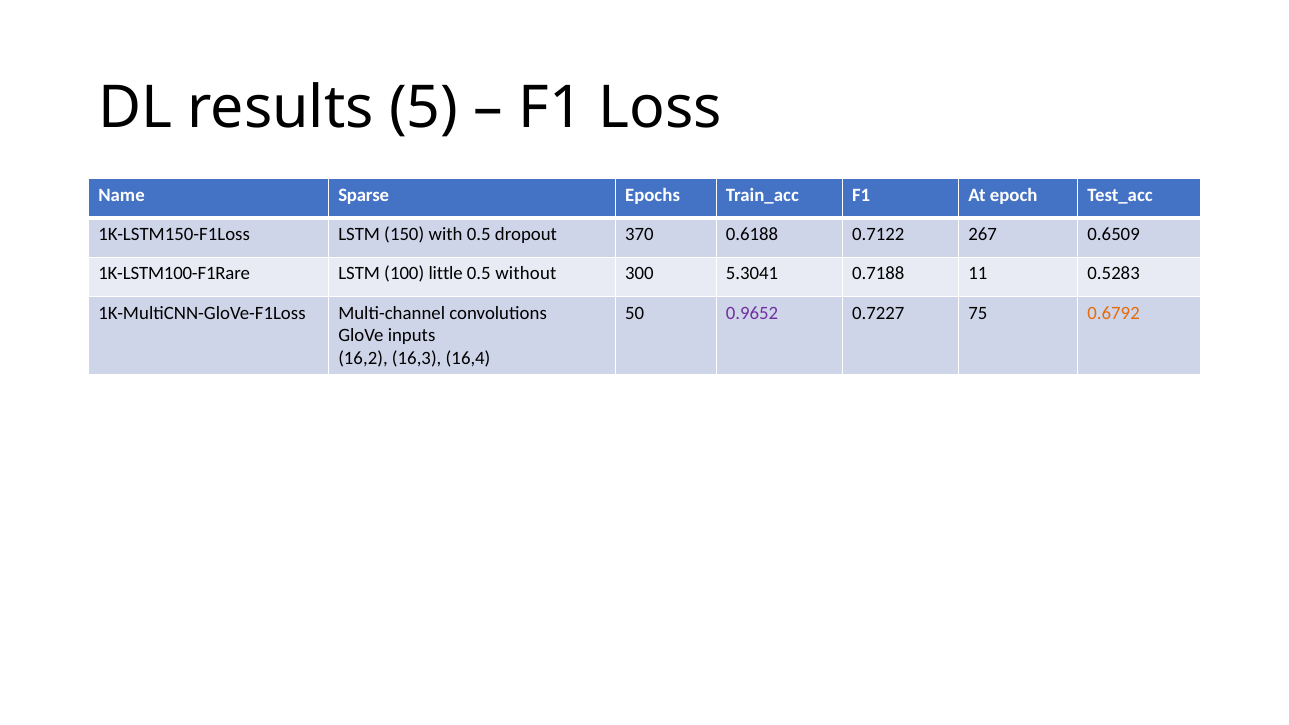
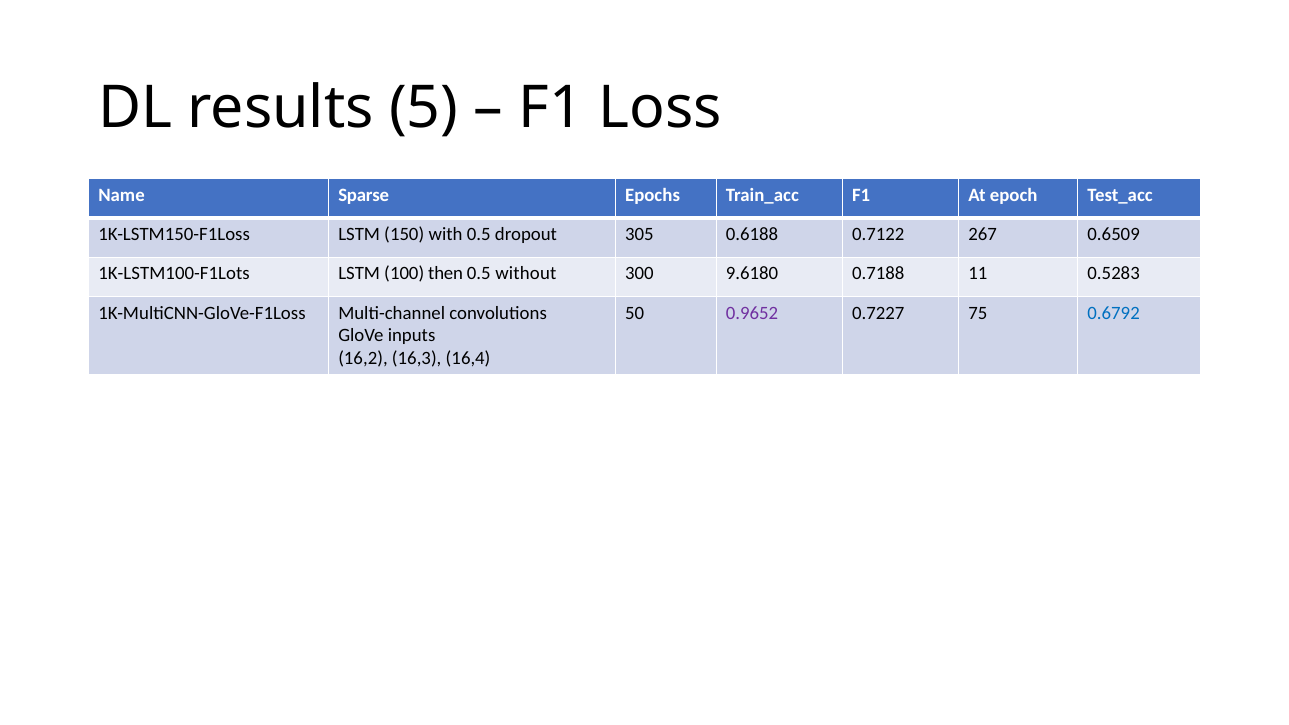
370: 370 -> 305 (639, 234)
1K-LSTM100-F1Rare: 1K-LSTM100-F1Rare -> 1K-LSTM100-F1Lots (174, 274)
little: little -> then (446, 274)
5.3041: 5.3041 -> 9.6180 (752, 274)
0.6792 colour: orange -> blue (1114, 313)
